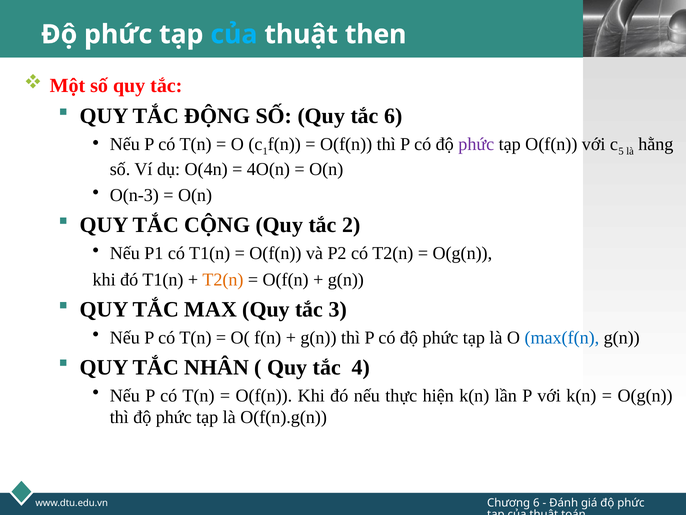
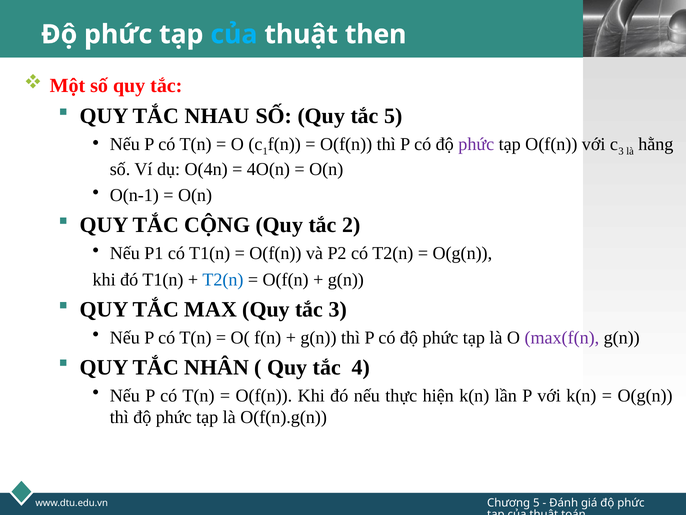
ĐỘNG: ĐỘNG -> NHAU (217, 116)
tắc 6: 6 -> 5 (393, 116)
5: 5 -> 3 (621, 151)
O(n-3: O(n-3 -> O(n-1 (134, 195)
T2(n colour: orange -> blue (223, 280)
max(f(n colour: blue -> purple (562, 337)
Chương 6: 6 -> 5 (536, 503)
